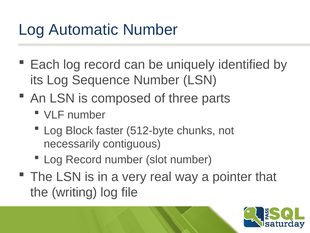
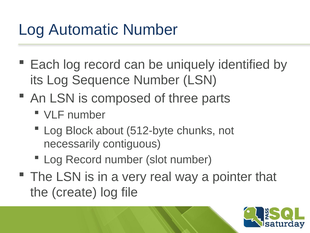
faster: faster -> about (110, 130)
writing: writing -> create (74, 192)
